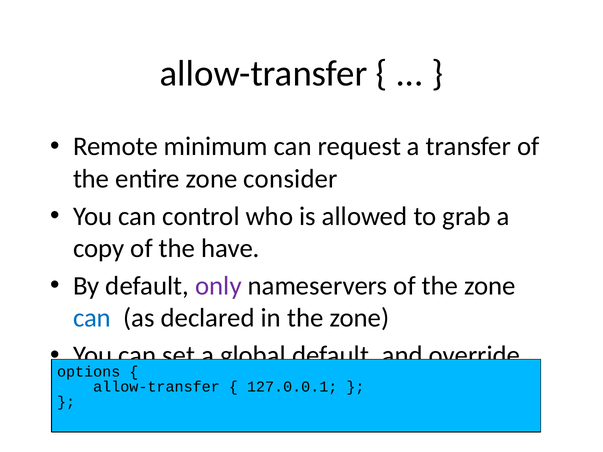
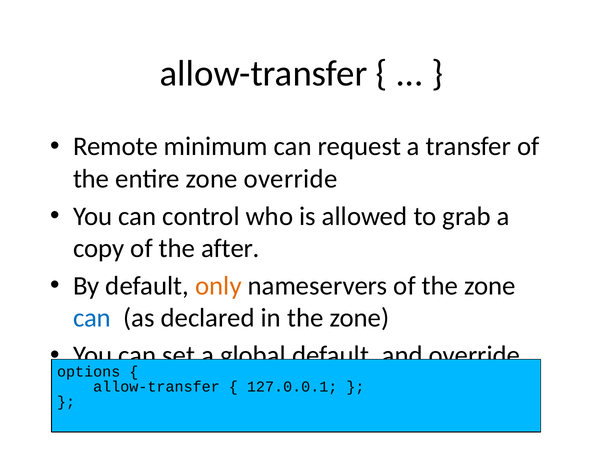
zone consider: consider -> override (291, 179)
have: have -> after (230, 249)
only colour: purple -> orange (218, 286)
